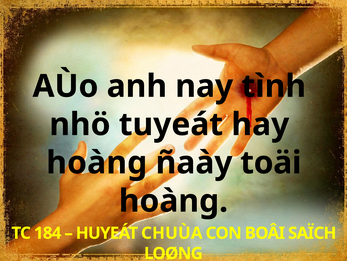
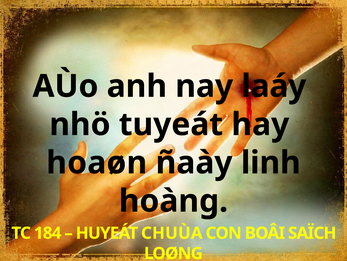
tình: tình -> laáy (274, 86)
hoàng: hoàng -> hoaøn (97, 162)
toäi: toäi -> linh (271, 162)
